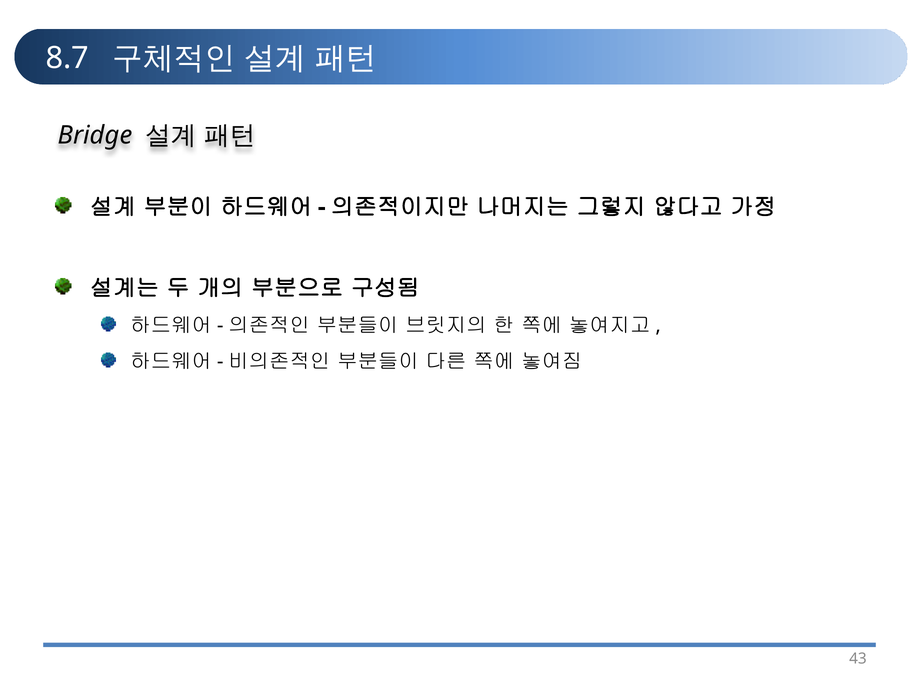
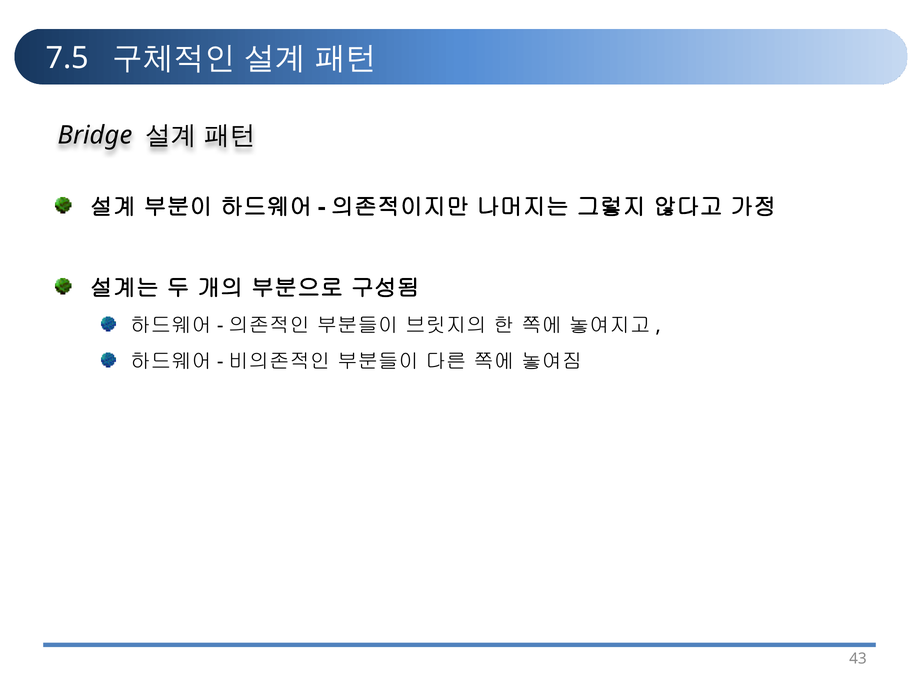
8.7: 8.7 -> 7.5 (67, 58)
